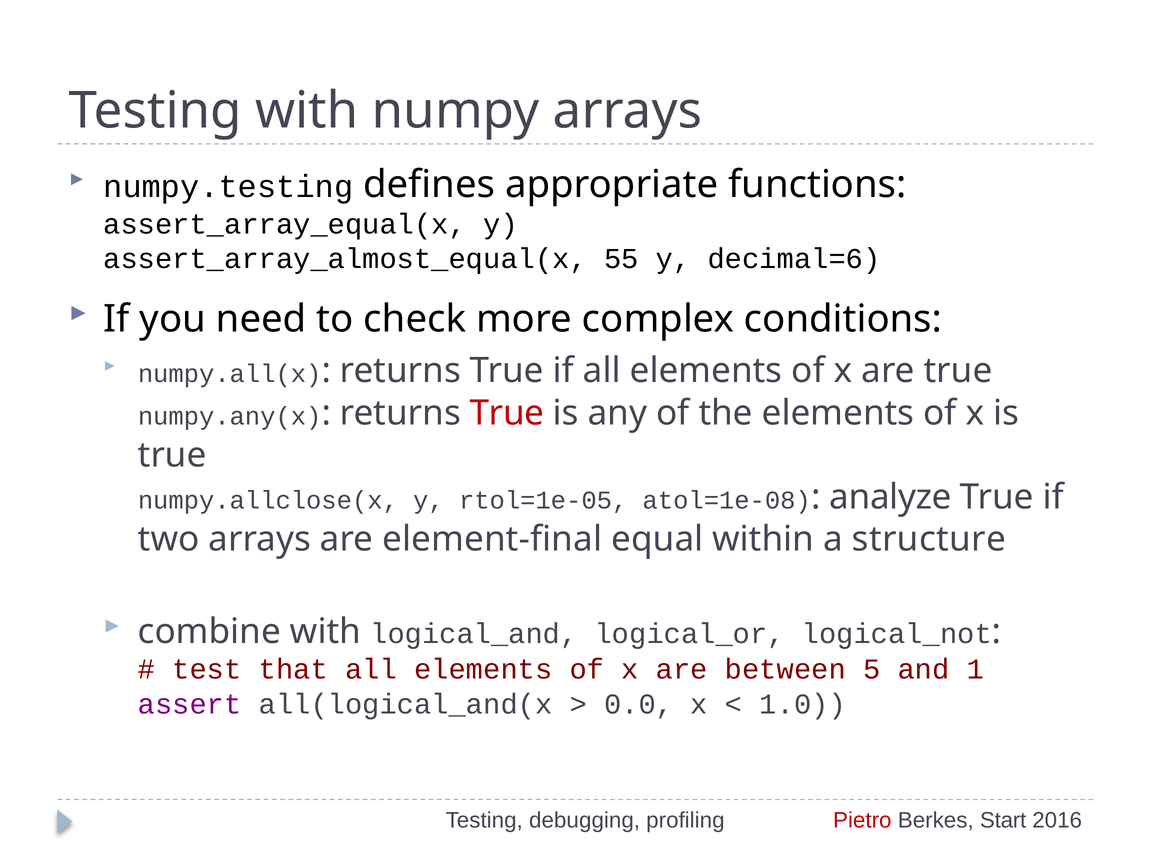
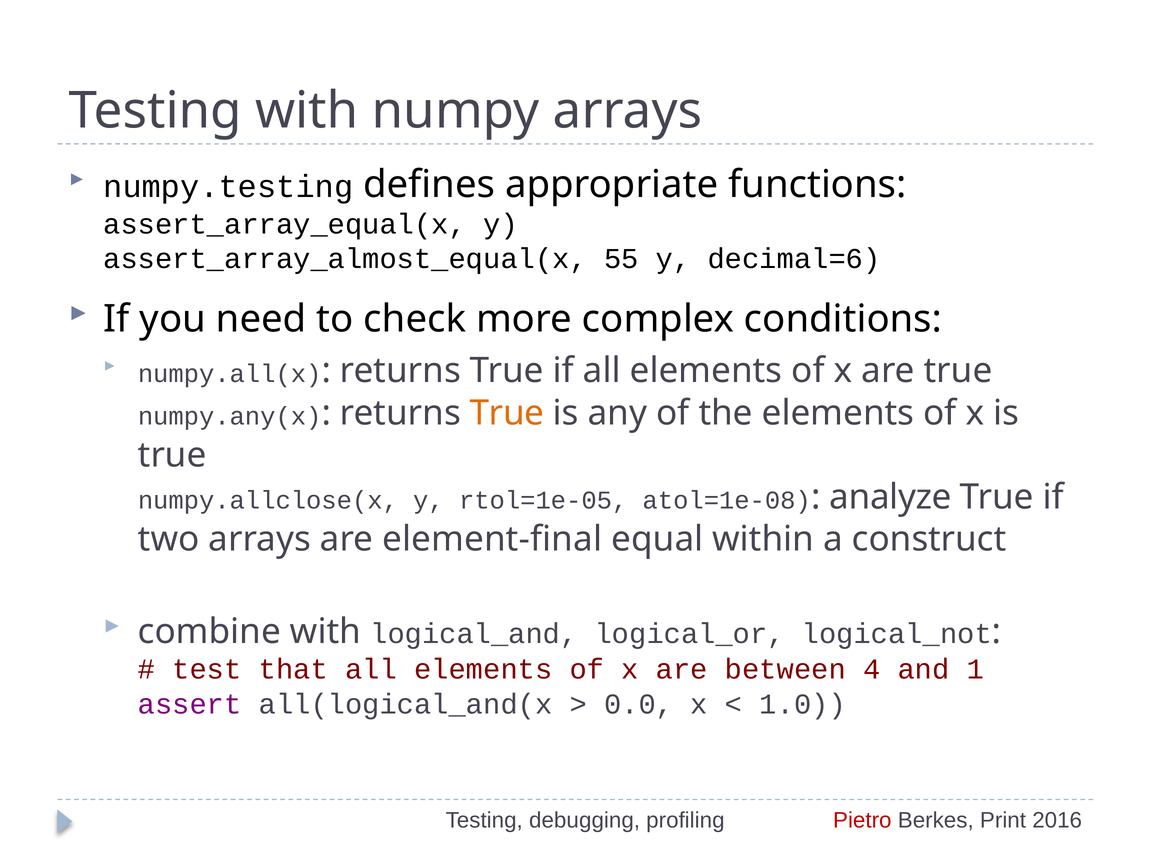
True colour: red -> orange (507, 413)
structure: structure -> construct (929, 540)
5: 5 -> 4 (872, 670)
Start: Start -> Print (1003, 821)
